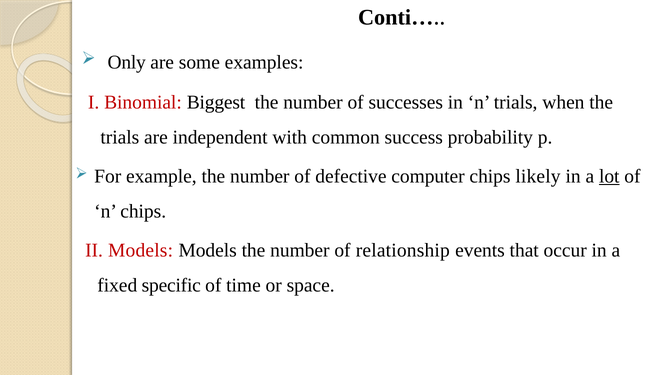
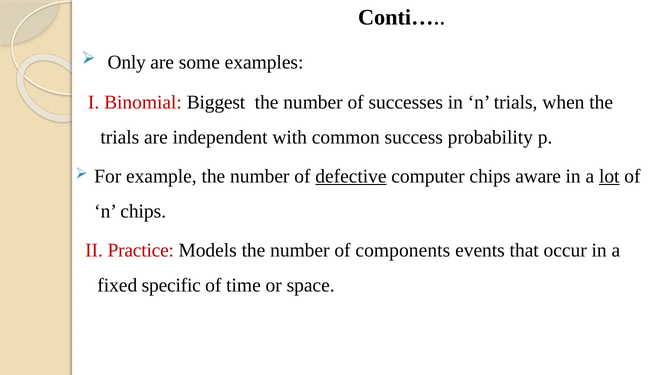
defective underline: none -> present (351, 176)
likely: likely -> aware (538, 176)
II Models: Models -> Practice (141, 251)
relationship: relationship -> components (403, 251)
